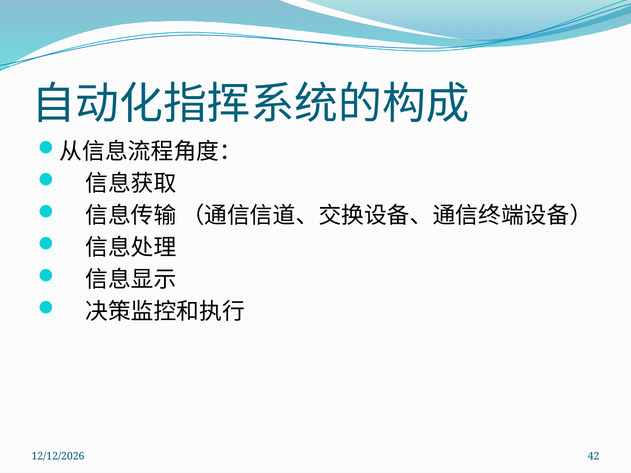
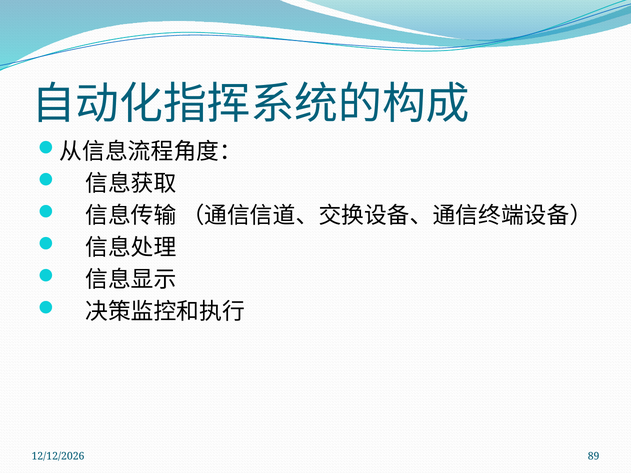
42: 42 -> 89 (594, 457)
